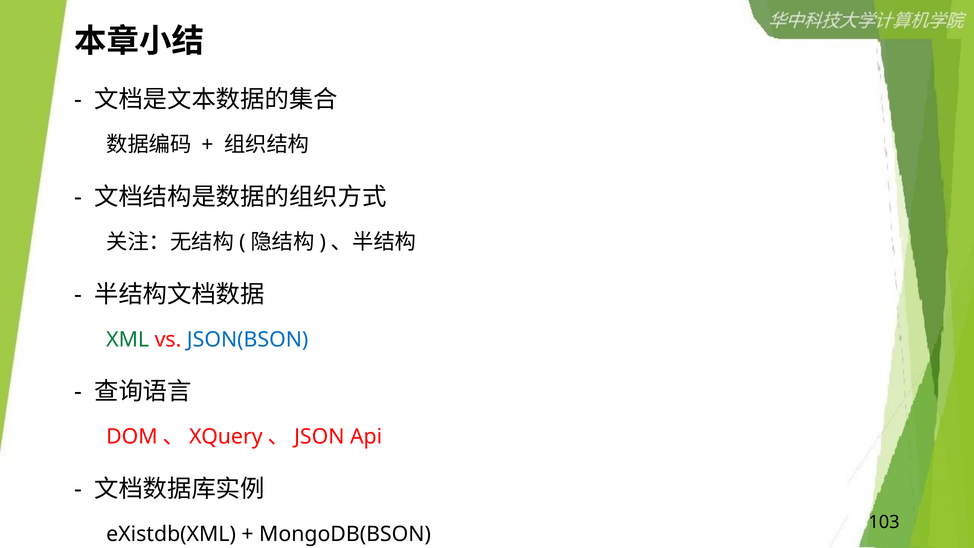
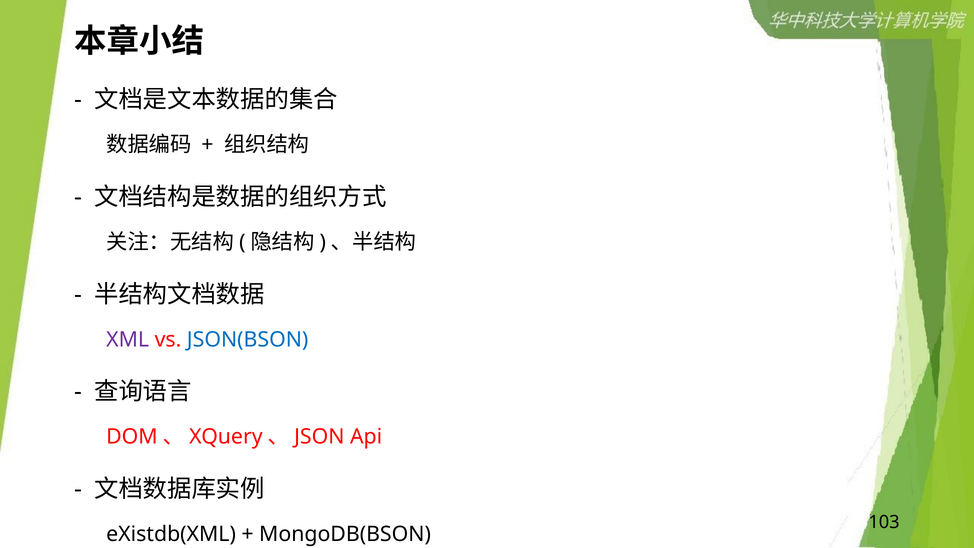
XML colour: green -> purple (128, 339)
